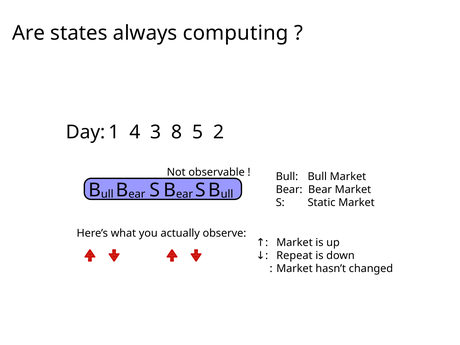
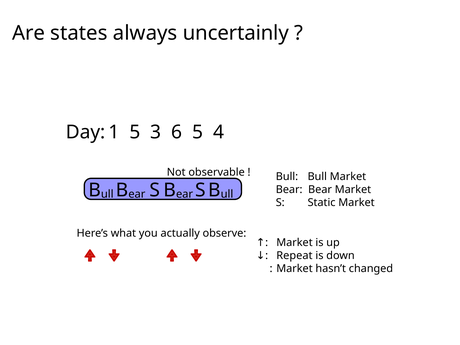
computing: computing -> uncertainly (236, 33)
1 4: 4 -> 5 (135, 132)
8: 8 -> 6 (177, 132)
2: 2 -> 4 (219, 132)
